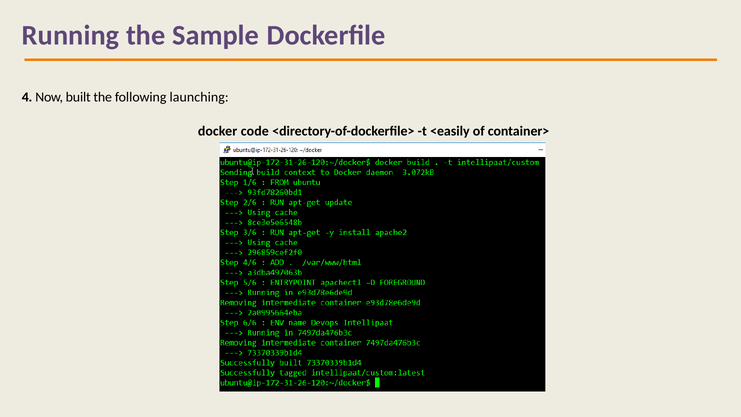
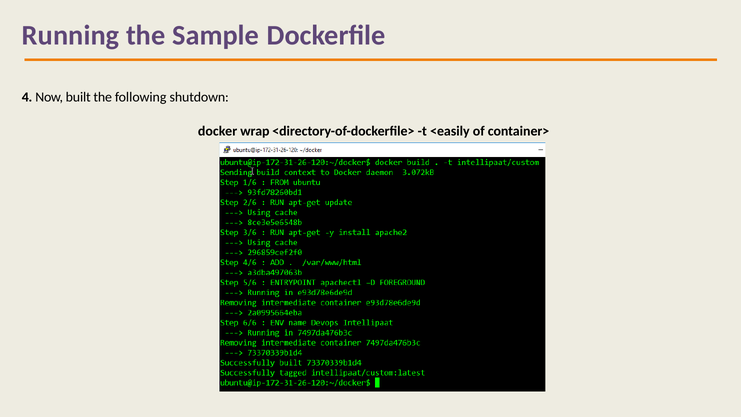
launching: launching -> shutdown (199, 97)
code: code -> wrap (255, 131)
